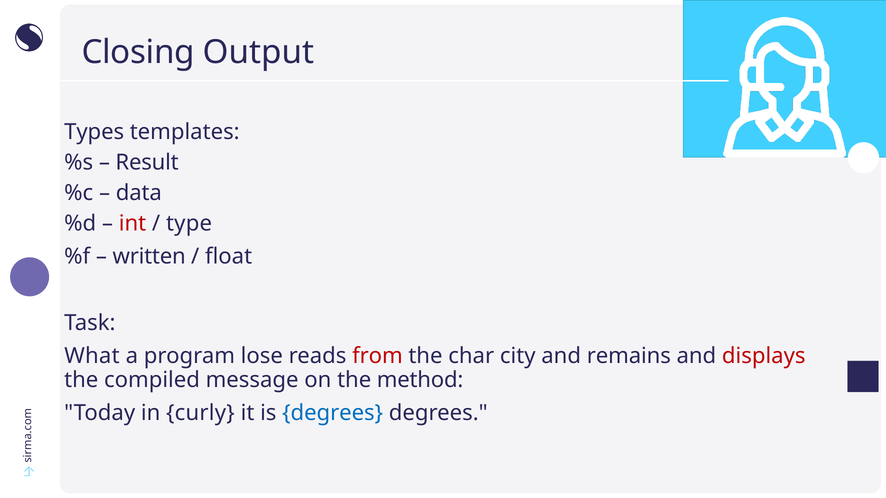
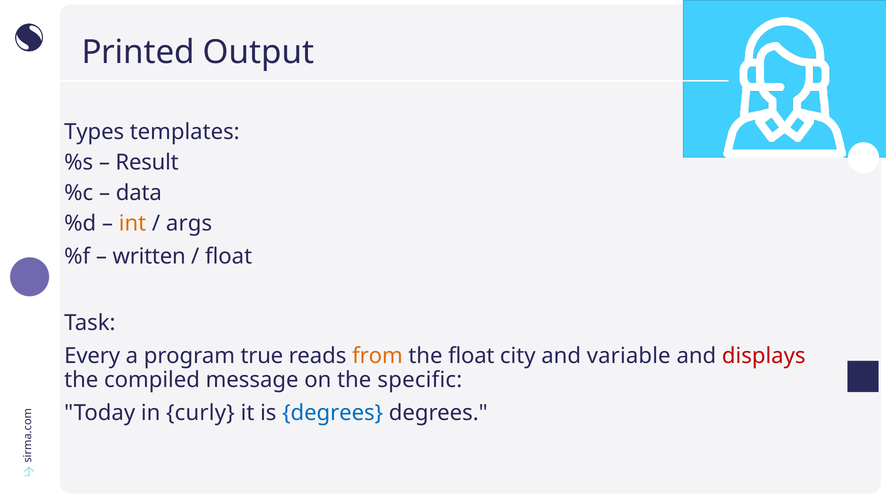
Closing: Closing -> Printed (138, 53)
int colour: red -> orange (133, 224)
type: type -> args (189, 224)
What: What -> Every (92, 356)
lose: lose -> true (262, 356)
from colour: red -> orange (377, 356)
the char: char -> float (471, 356)
remains: remains -> variable (629, 356)
method: method -> specific (420, 380)
